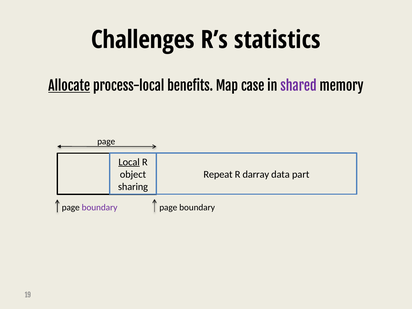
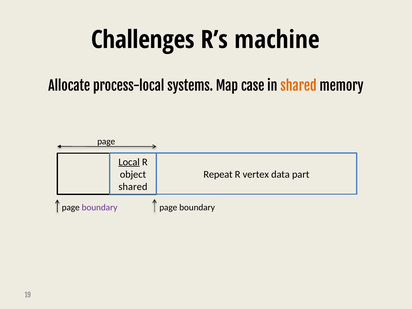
statistics: statistics -> machine (277, 40)
Allocate underline: present -> none (69, 86)
benefits: benefits -> systems (190, 86)
shared colour: purple -> orange (299, 86)
darray: darray -> vertex (256, 174)
sharing: sharing -> shared (133, 187)
